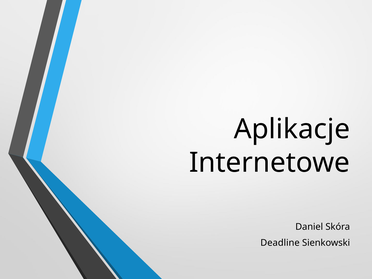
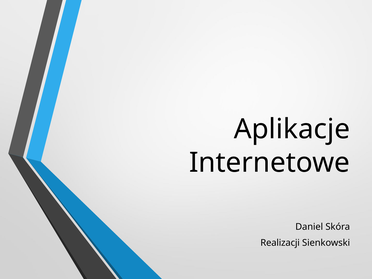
Deadline: Deadline -> Realizacji (280, 243)
